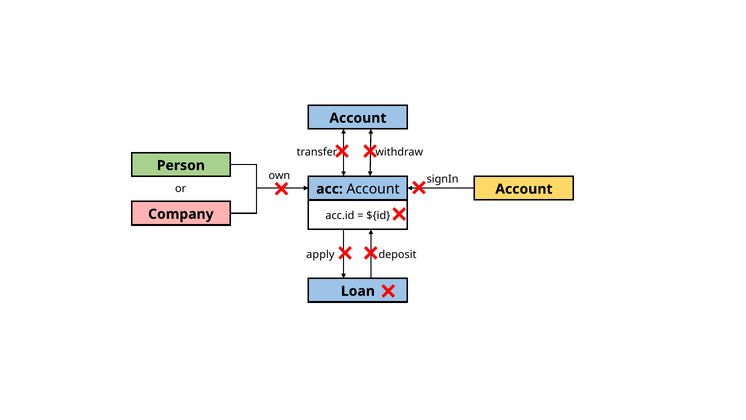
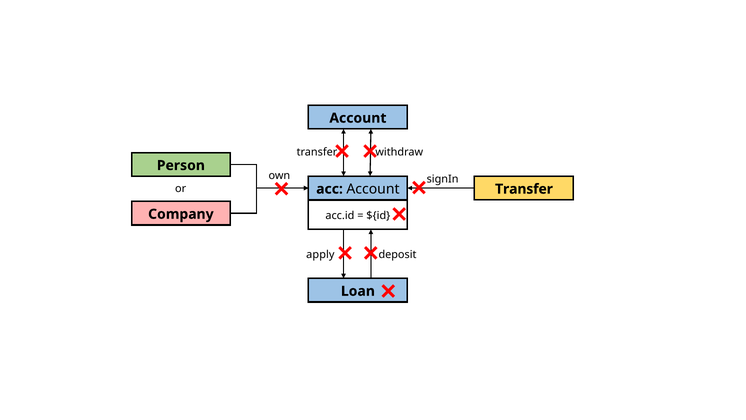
Account Account: Account -> Transfer (524, 189)
